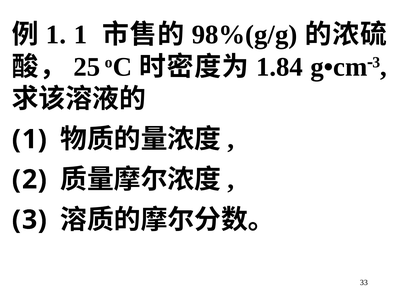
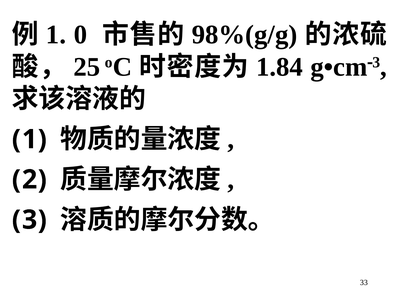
1: 1 -> 0 (80, 35)
